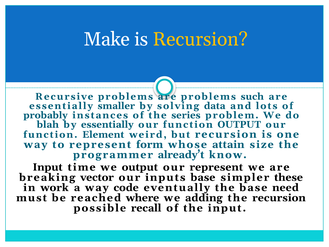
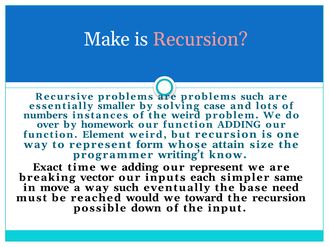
Recursion colour: yellow -> pink (200, 39)
data: data -> case (215, 106)
probably: probably -> numbers (45, 115)
the series: series -> weird (186, 115)
blah: blah -> over (48, 124)
by essentially: essentially -> homework (107, 124)
function OUTPUT: OUTPUT -> ADDING (239, 124)
already’t: already’t -> writing’t (181, 155)
Input: Input -> Exact (48, 167)
we output: output -> adding (140, 167)
inputs base: base -> each (203, 177)
these: these -> same (288, 177)
work: work -> move (55, 187)
way code: code -> such (126, 187)
where: where -> would (142, 198)
adding: adding -> toward (204, 198)
recall: recall -> down (146, 208)
